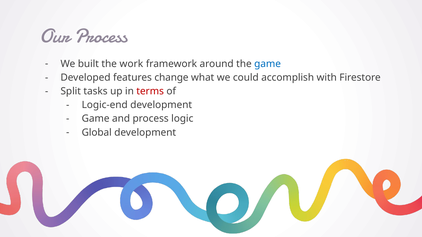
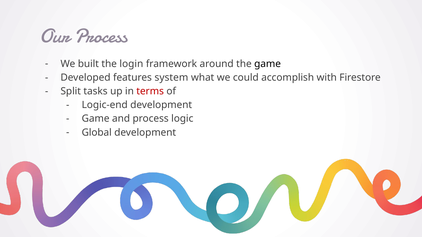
work: work -> login (131, 64)
game colour: blue -> black (268, 64)
change: change -> system (171, 78)
